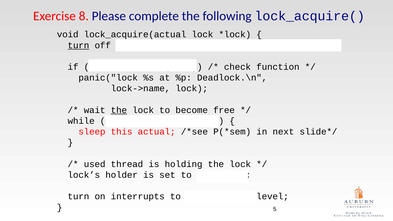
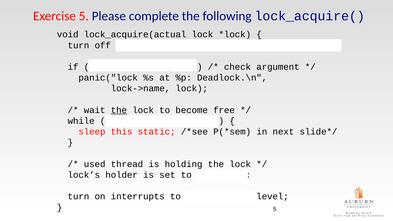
Exercise 8: 8 -> 5 (84, 16)
turn underline: present -> none (78, 45)
function: function -> argument (278, 67)
actual: actual -> static (157, 132)
